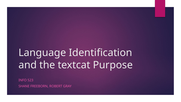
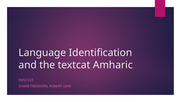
Purpose: Purpose -> Amharic (113, 65)
